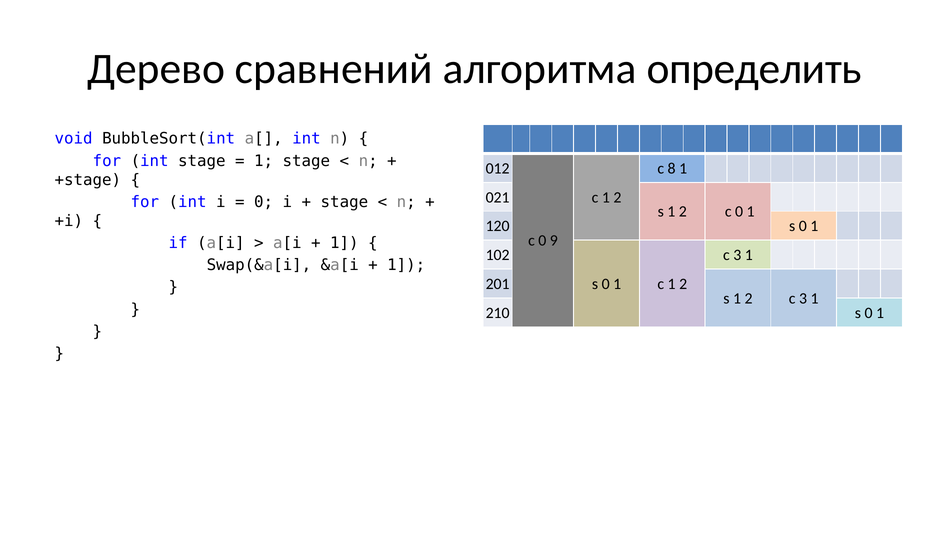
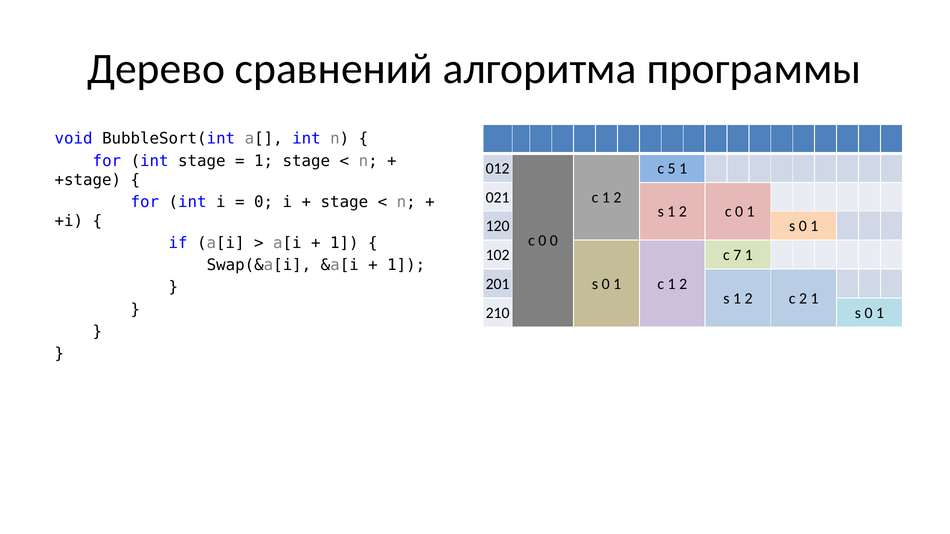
определить: определить -> программы (754, 69)
8: 8 -> 5 (672, 169)
0 9: 9 -> 0 (554, 241)
3: 3 -> 7 (737, 255)
3: 3 -> 2 (803, 299)
